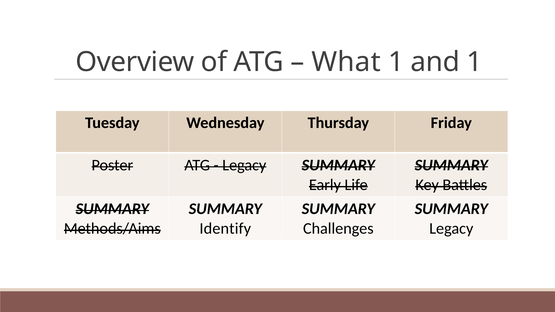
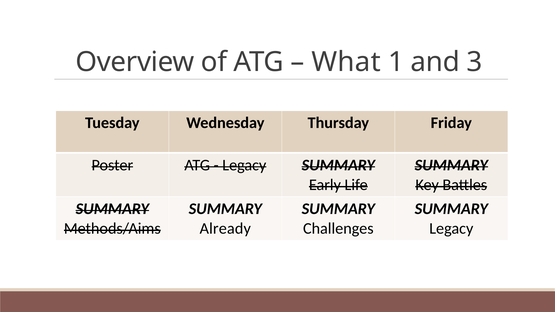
and 1: 1 -> 3 (474, 62)
Identify: Identify -> Already (225, 229)
